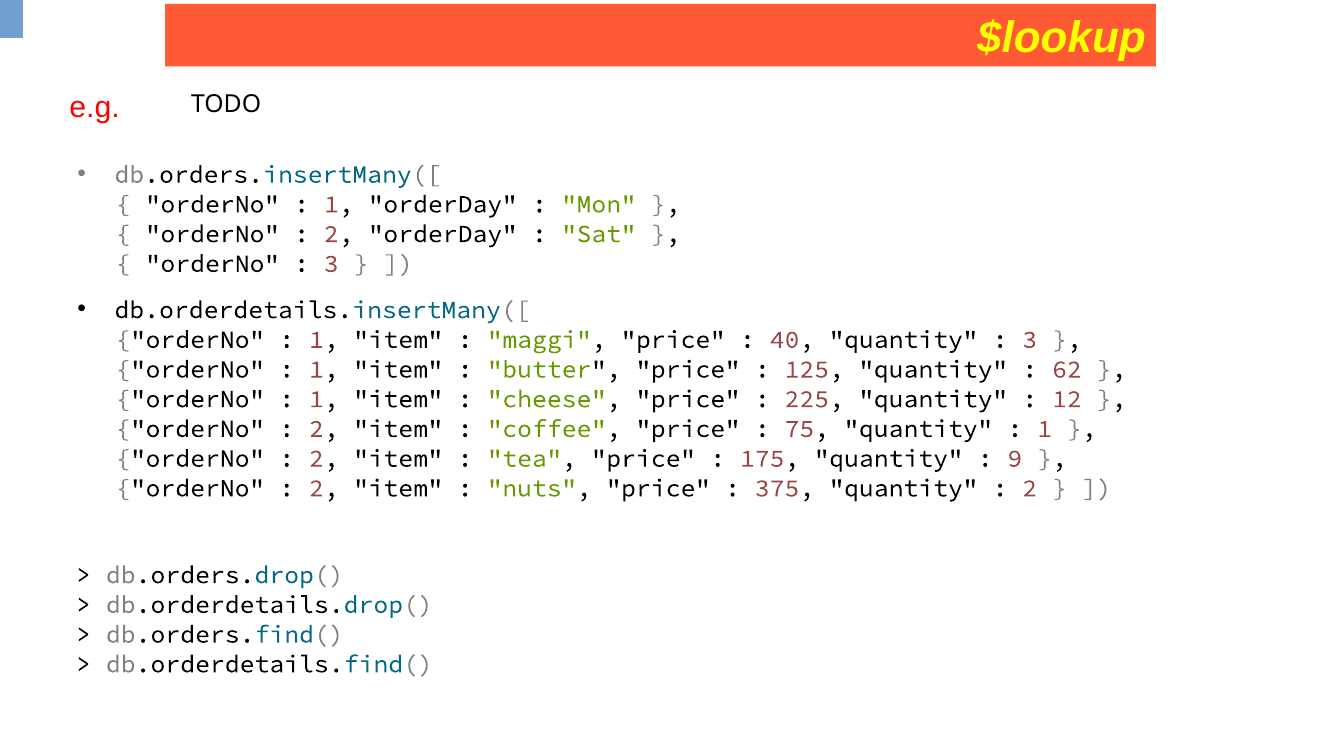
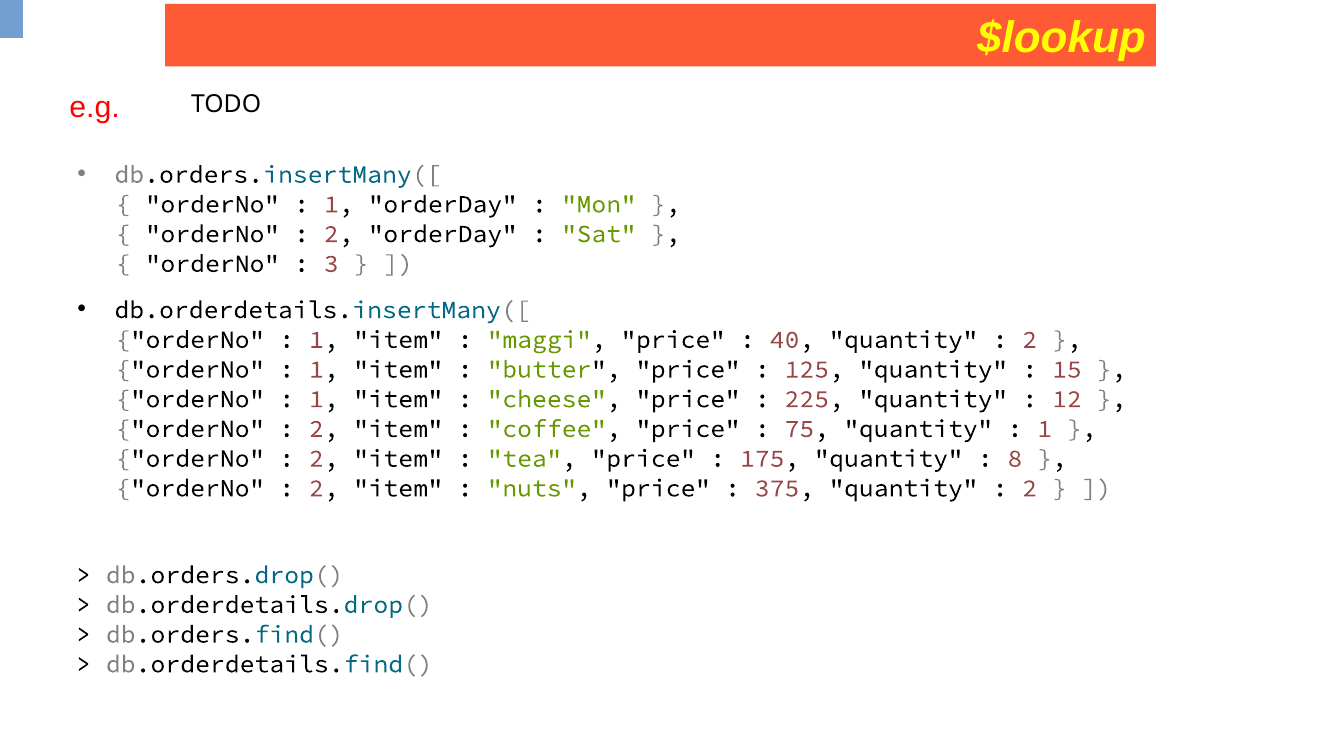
3: 3 -> 2 (1030, 340)
62: 62 -> 15 (1067, 369)
9: 9 -> 8 (1015, 459)
